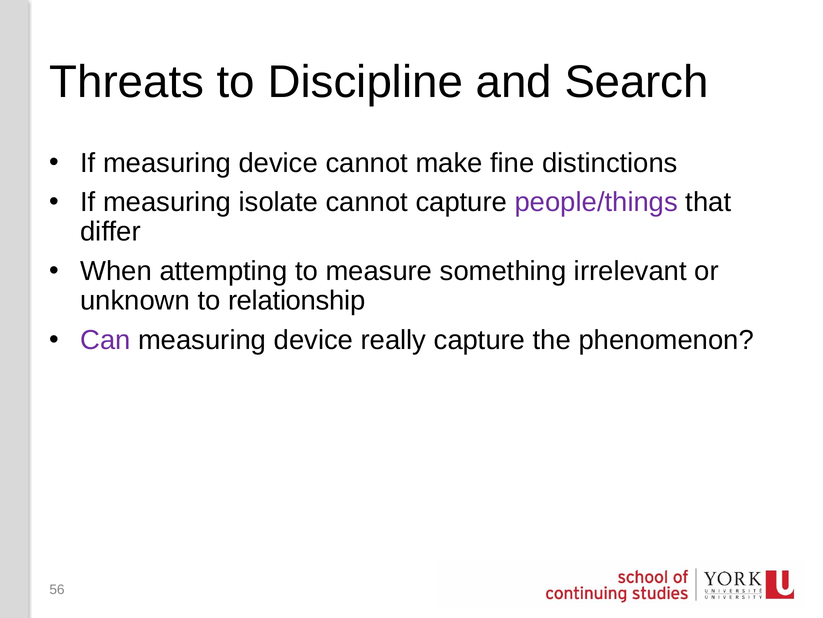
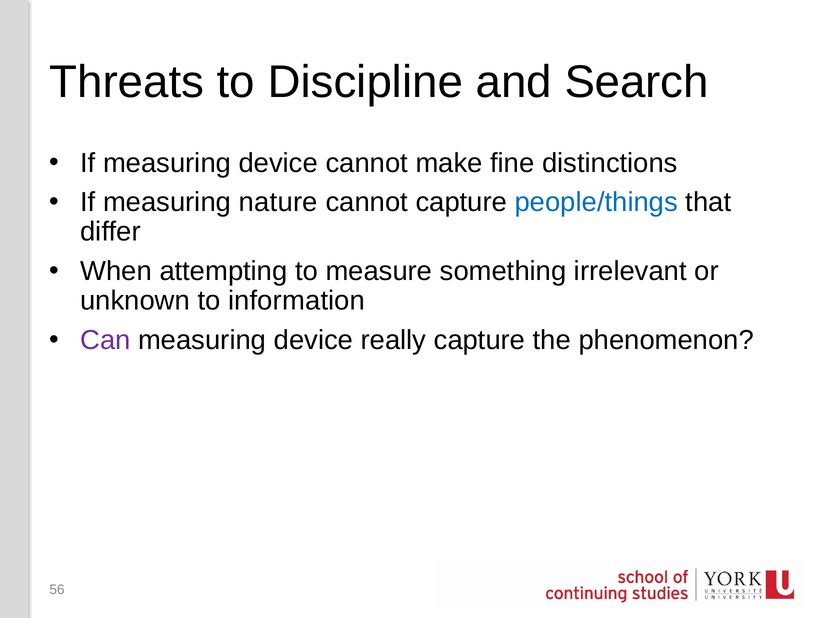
isolate: isolate -> nature (278, 202)
people/things colour: purple -> blue (596, 202)
relationship: relationship -> information (297, 300)
